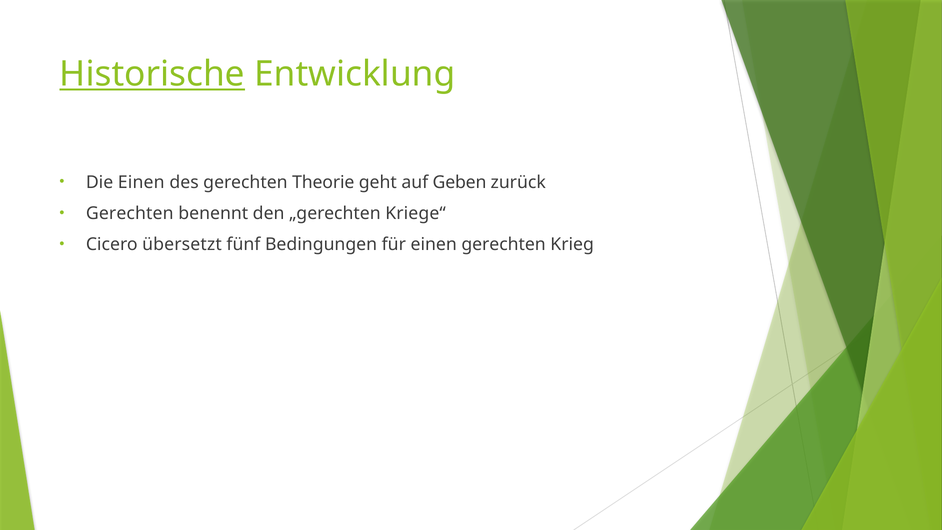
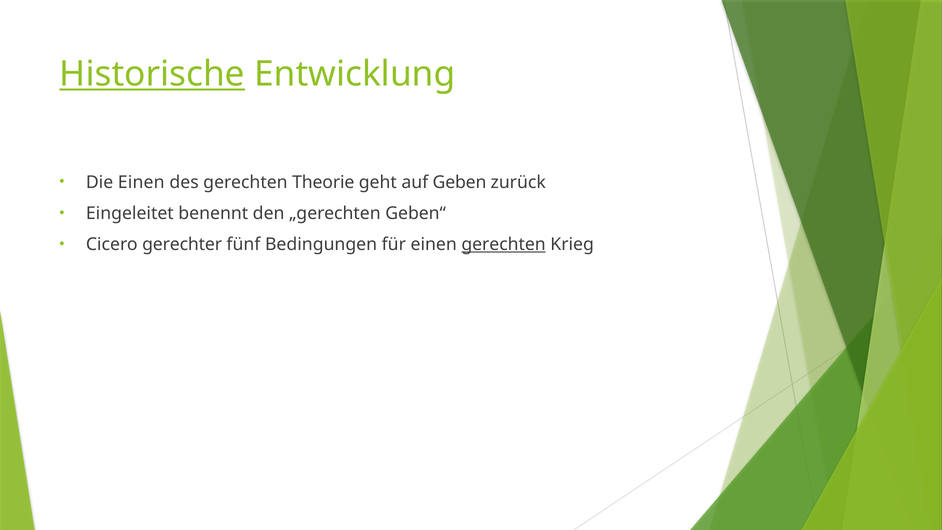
Gerechten: Gerechten -> Eingeleitet (130, 213)
Kriege“: Kriege“ -> Geben“ (416, 213)
übersetzt: übersetzt -> gerechter (182, 244)
gerechten underline: none -> present (504, 244)
